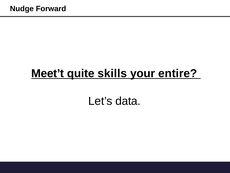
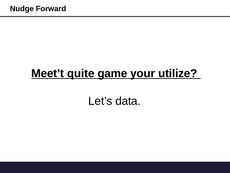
skills: skills -> game (112, 73)
entire: entire -> utilize (178, 73)
